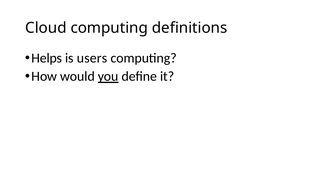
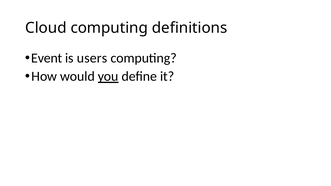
Helps: Helps -> Event (47, 58)
